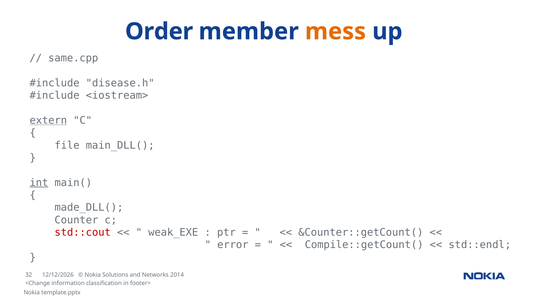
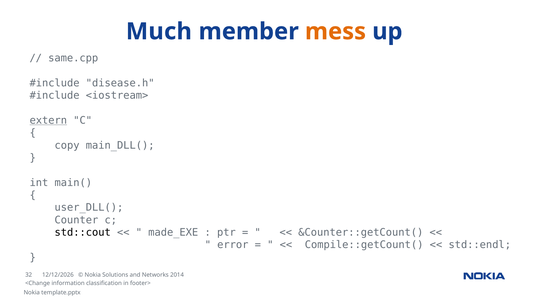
Order: Order -> Much (159, 31)
file: file -> copy (67, 145)
int underline: present -> none (39, 183)
made_DLL(: made_DLL( -> user_DLL( (89, 207)
std::cout colour: red -> black (83, 232)
weak_EXE: weak_EXE -> made_EXE (173, 232)
